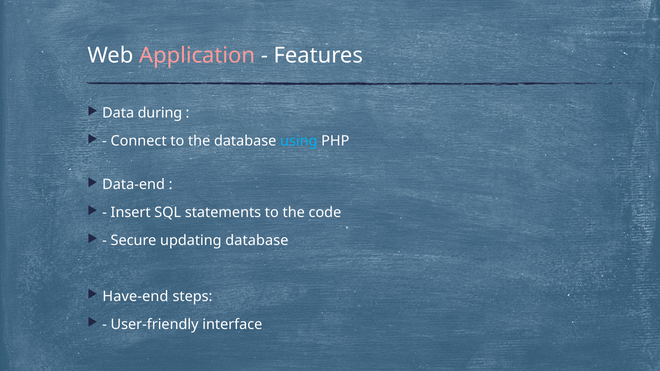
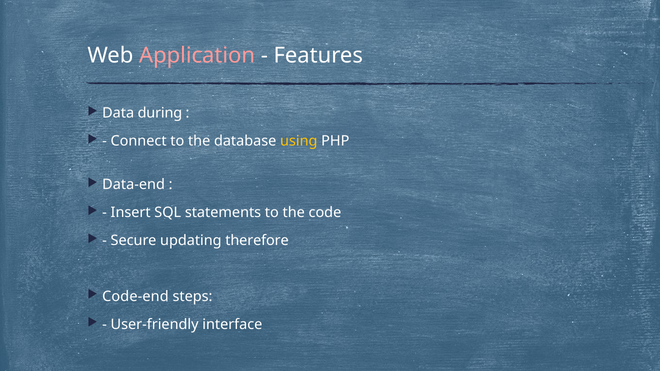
using colour: light blue -> yellow (299, 141)
updating database: database -> therefore (257, 241)
Have-end: Have-end -> Code-end (135, 297)
